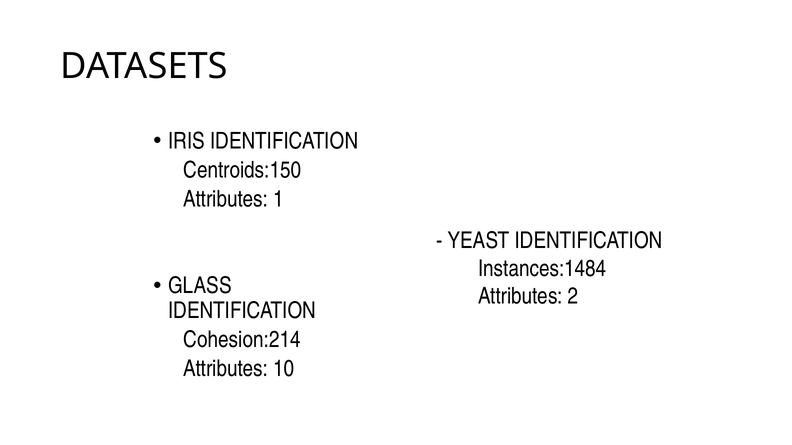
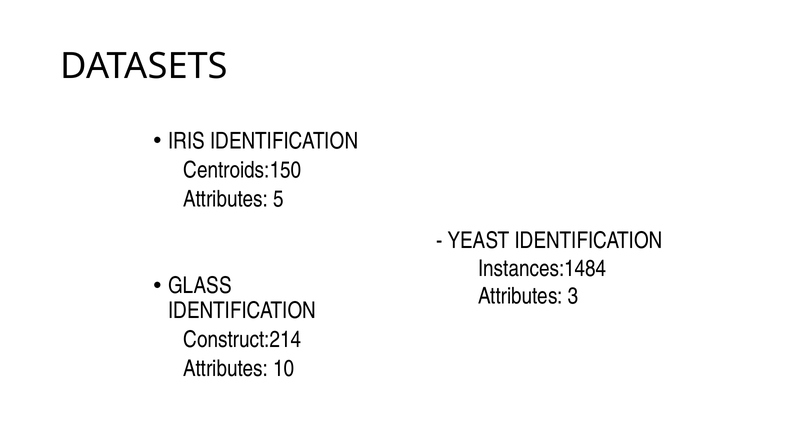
1: 1 -> 5 (278, 199)
2: 2 -> 3 (573, 296)
Cohesion:214: Cohesion:214 -> Construct:214 (242, 340)
